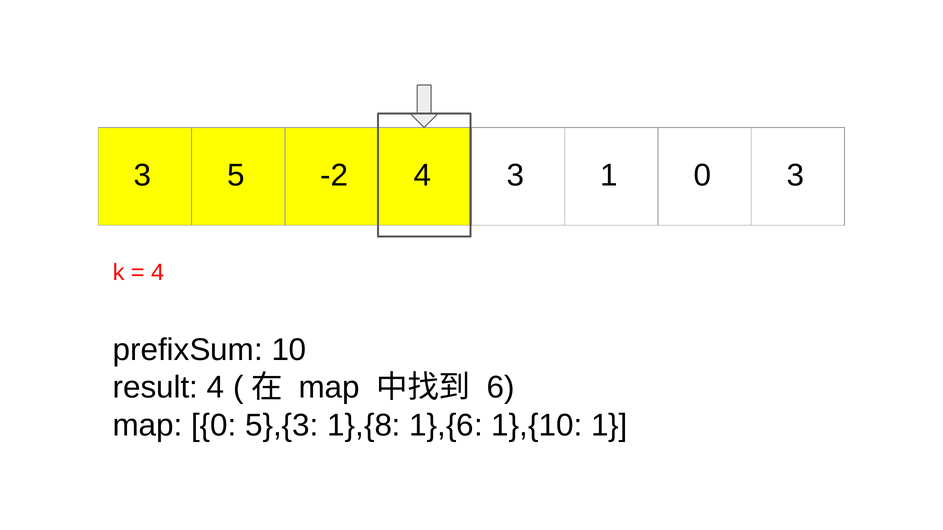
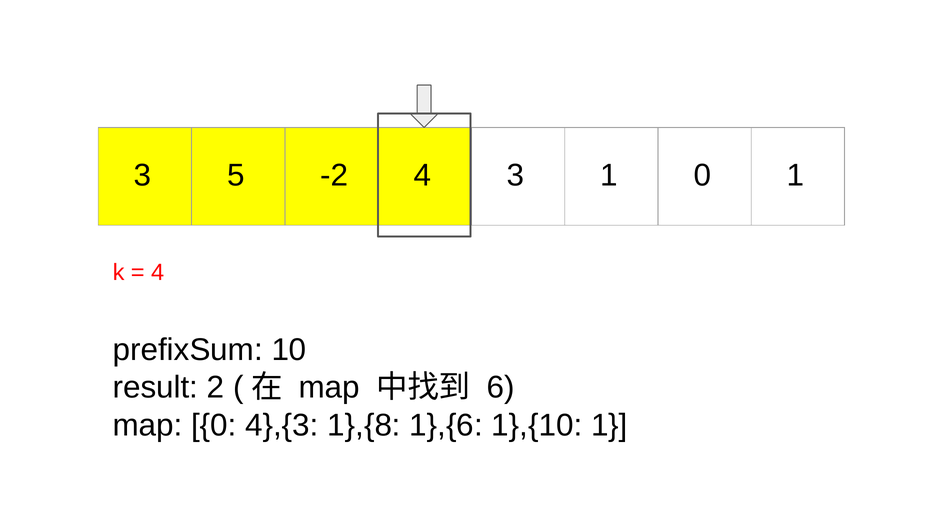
0 3: 3 -> 1 (796, 176)
result 4: 4 -> 2 (216, 388)
5},{3: 5},{3 -> 4},{3 (282, 426)
